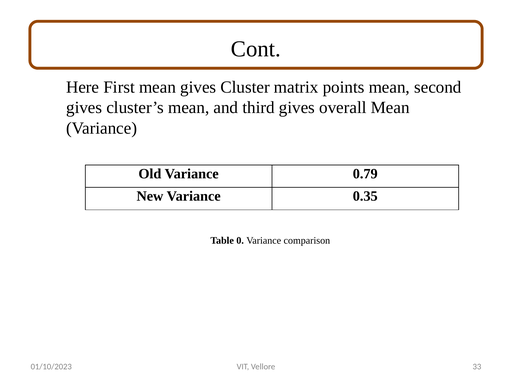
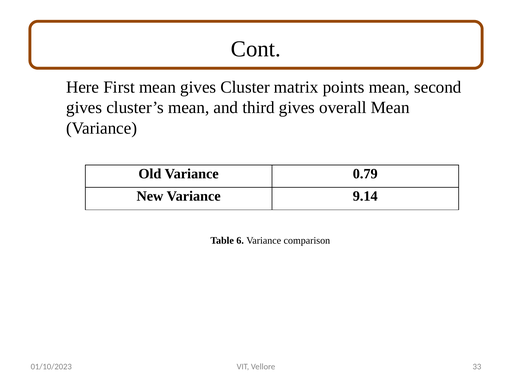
0.35: 0.35 -> 9.14 (365, 196)
0: 0 -> 6 (240, 240)
